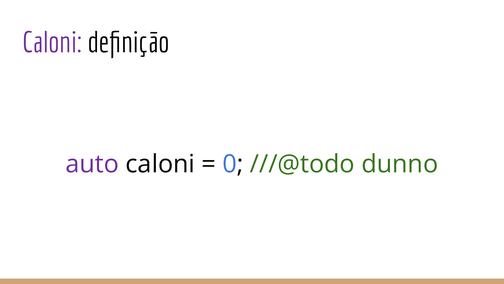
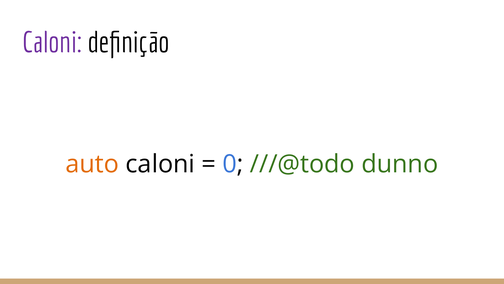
auto colour: purple -> orange (92, 164)
